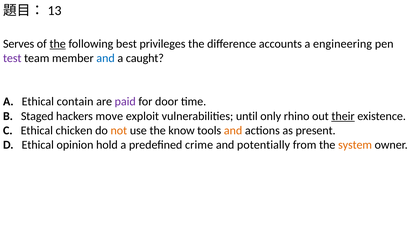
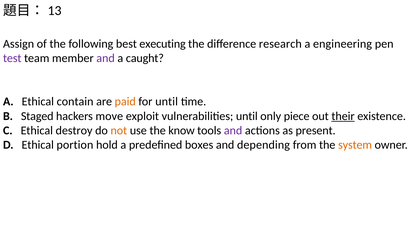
Serves: Serves -> Assign (19, 44)
the underline: present -> none (58, 44)
privileges: privileges -> executing (163, 44)
accounts: accounts -> research (280, 44)
and colour: blue -> purple (106, 58)
paid colour: purple -> orange (125, 102)
for door: door -> until (167, 102)
rhino: rhino -> piece (297, 116)
chicken: chicken -> destroy (74, 130)
and colour: orange -> purple (233, 130)
opinion: opinion -> portion (75, 145)
crime: crime -> boxes (199, 145)
potentially: potentially -> depending (263, 145)
